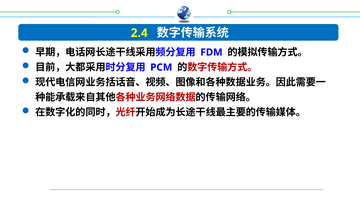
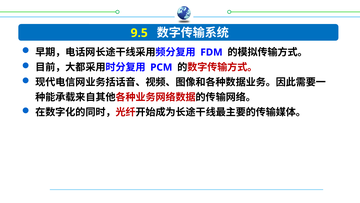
2.4: 2.4 -> 9.5 (139, 33)
